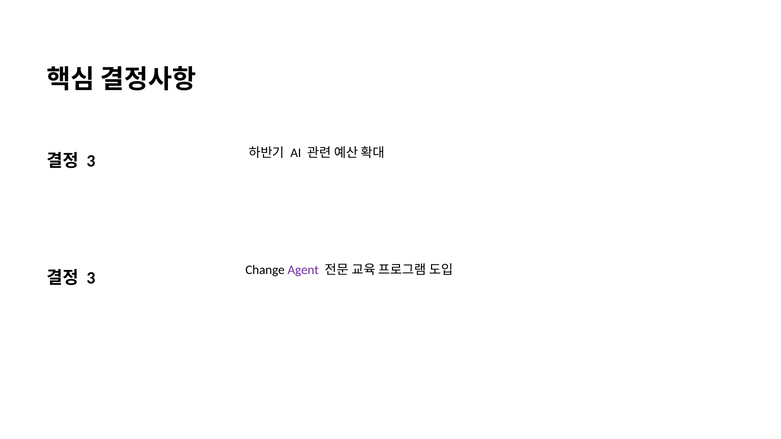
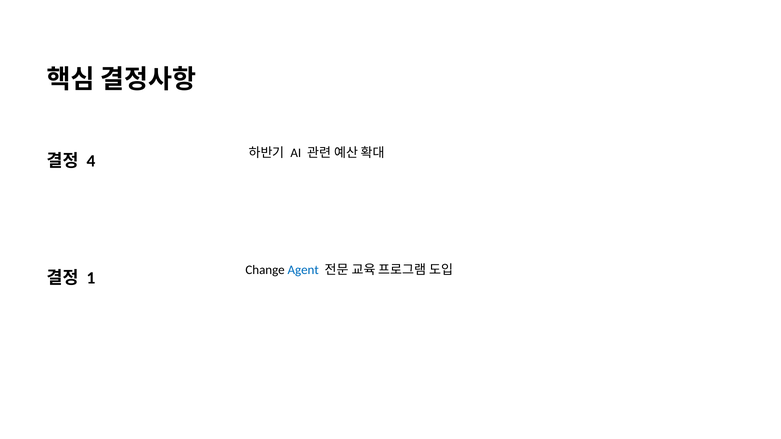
3: 3 -> 4 (91, 161)
Agent colour: purple -> blue (303, 270)
3: 3 -> 1 (91, 278)
